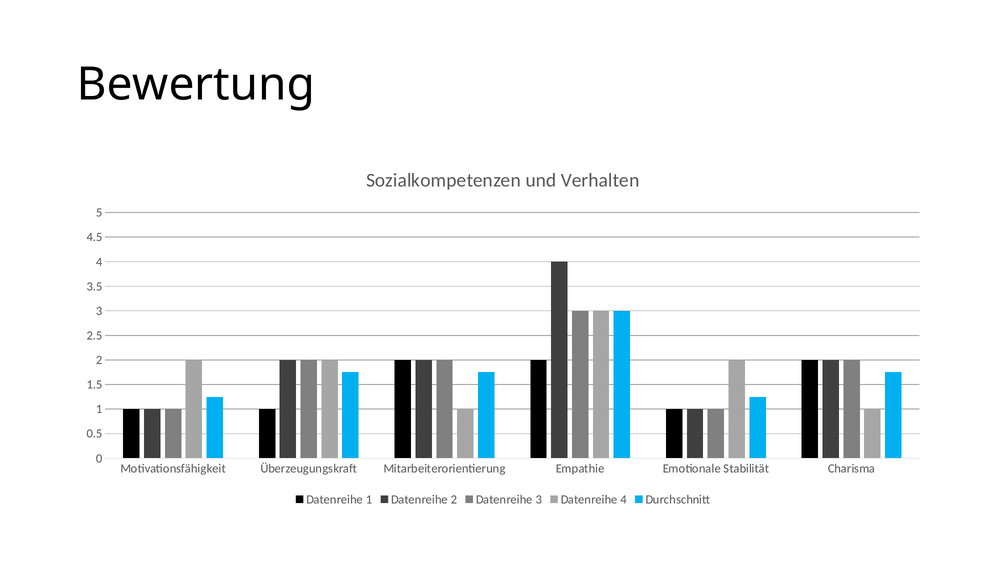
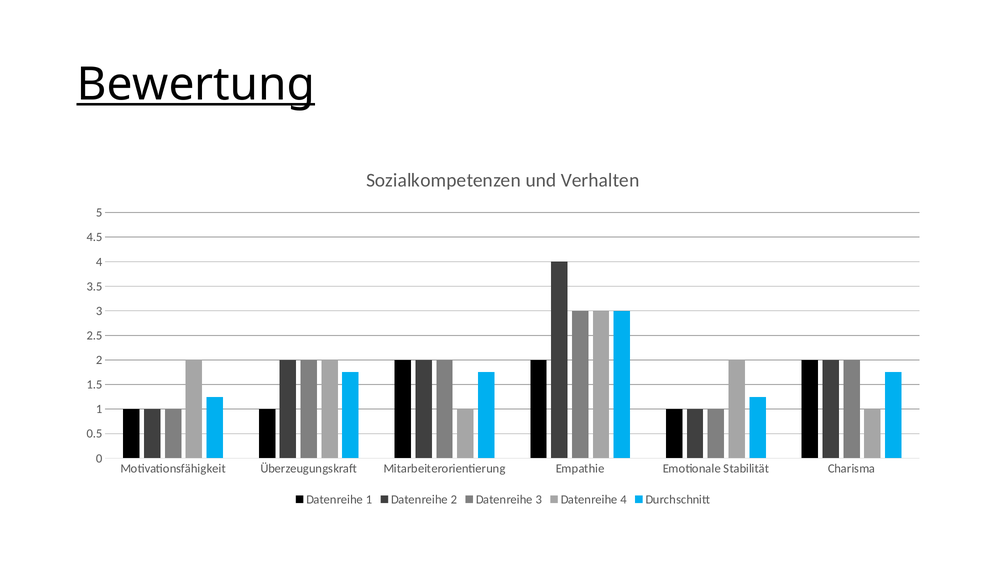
Bewertung underline: none -> present (196, 85)
